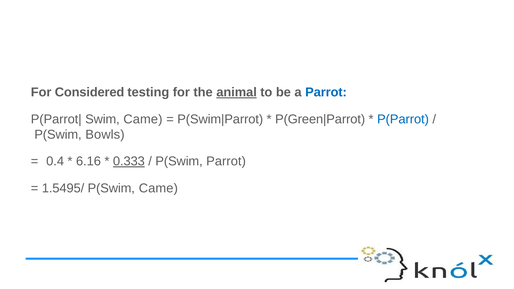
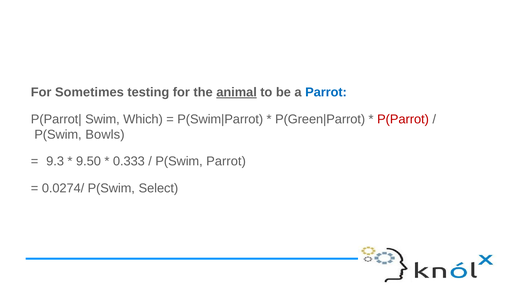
Considered: Considered -> Sometimes (89, 92)
Swim Came: Came -> Which (143, 119)
P(Parrot colour: blue -> red (403, 119)
0.4: 0.4 -> 9.3 (55, 161)
6.16: 6.16 -> 9.50 (88, 161)
0.333 underline: present -> none (129, 161)
1.5495/: 1.5495/ -> 0.0274/ (63, 188)
P(Swim Came: Came -> Select (158, 188)
